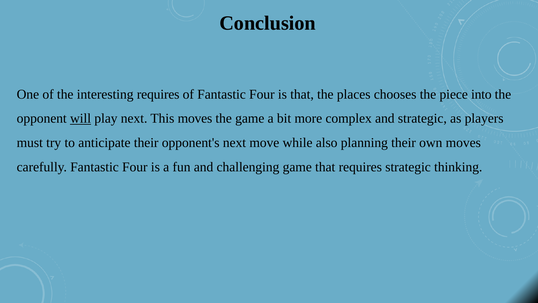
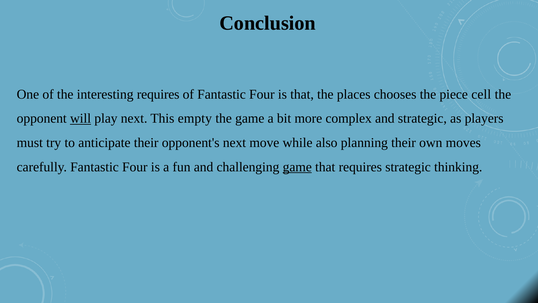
into: into -> cell (481, 94)
This moves: moves -> empty (195, 118)
game underline: none -> present (297, 167)
